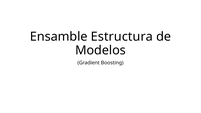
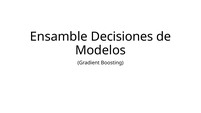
Estructura: Estructura -> Decisiones (122, 37)
